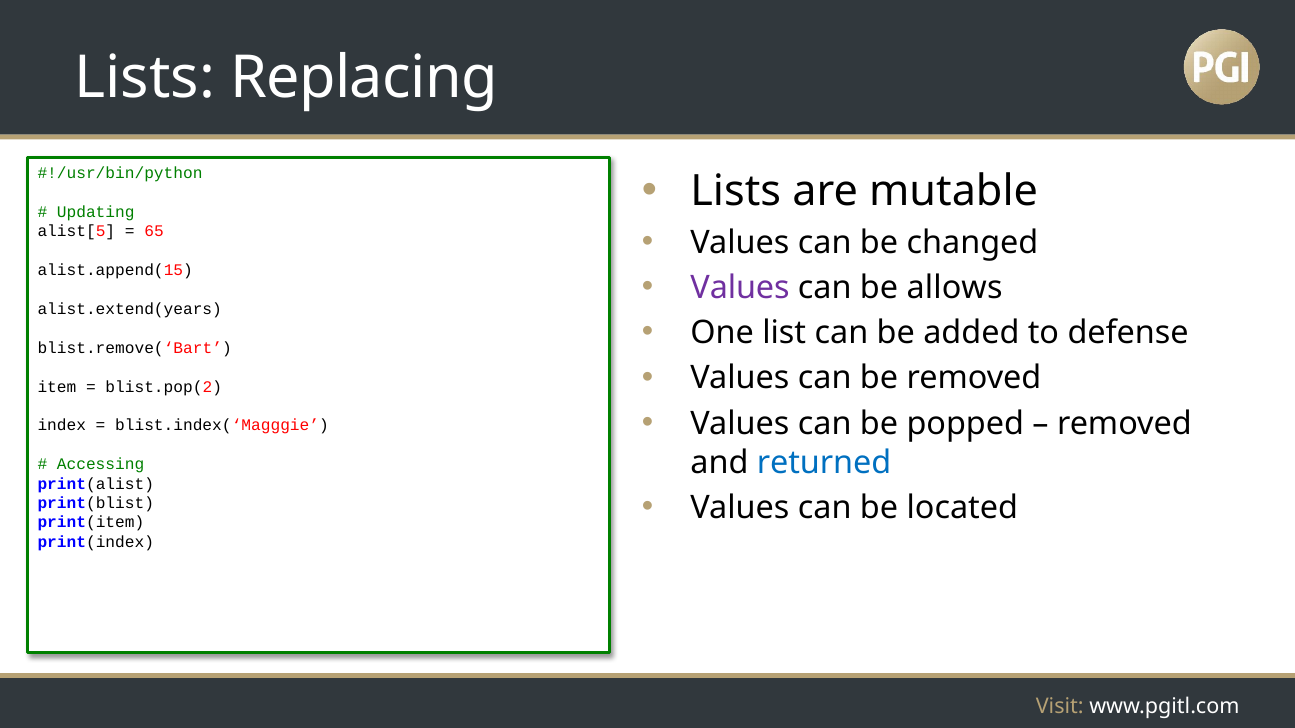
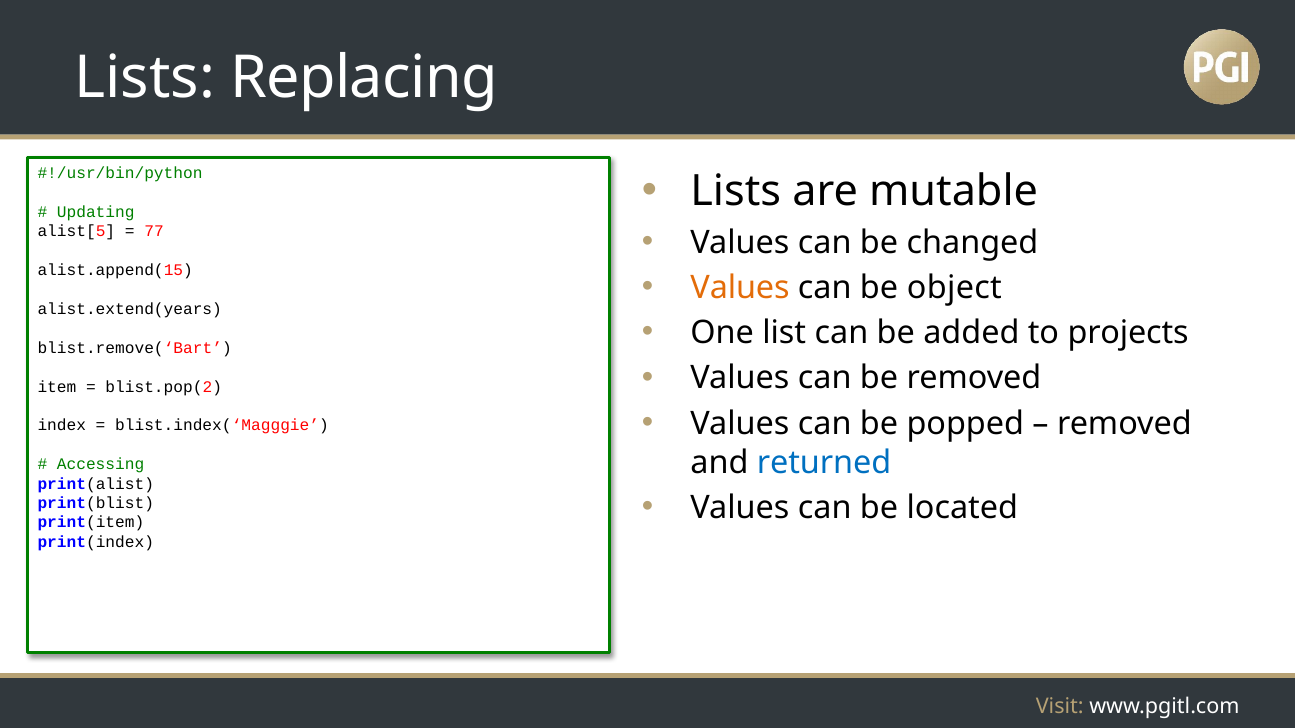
65: 65 -> 77 (154, 232)
Values colour: purple -> orange (740, 288)
allows: allows -> object (954, 288)
defense: defense -> projects (1128, 333)
